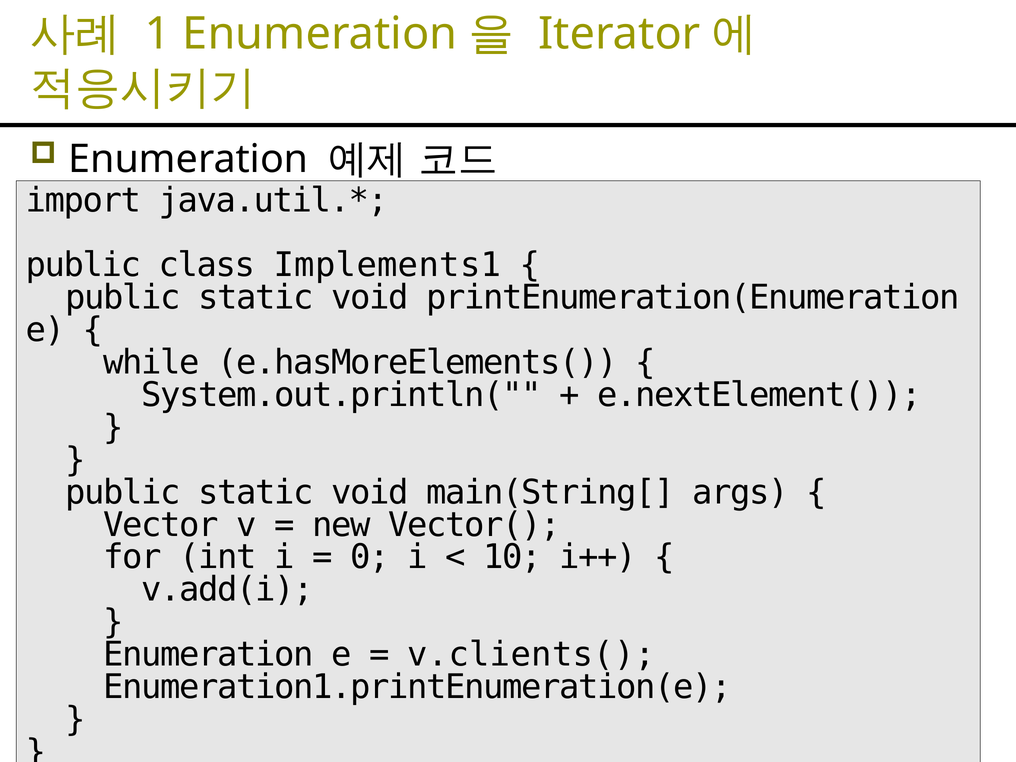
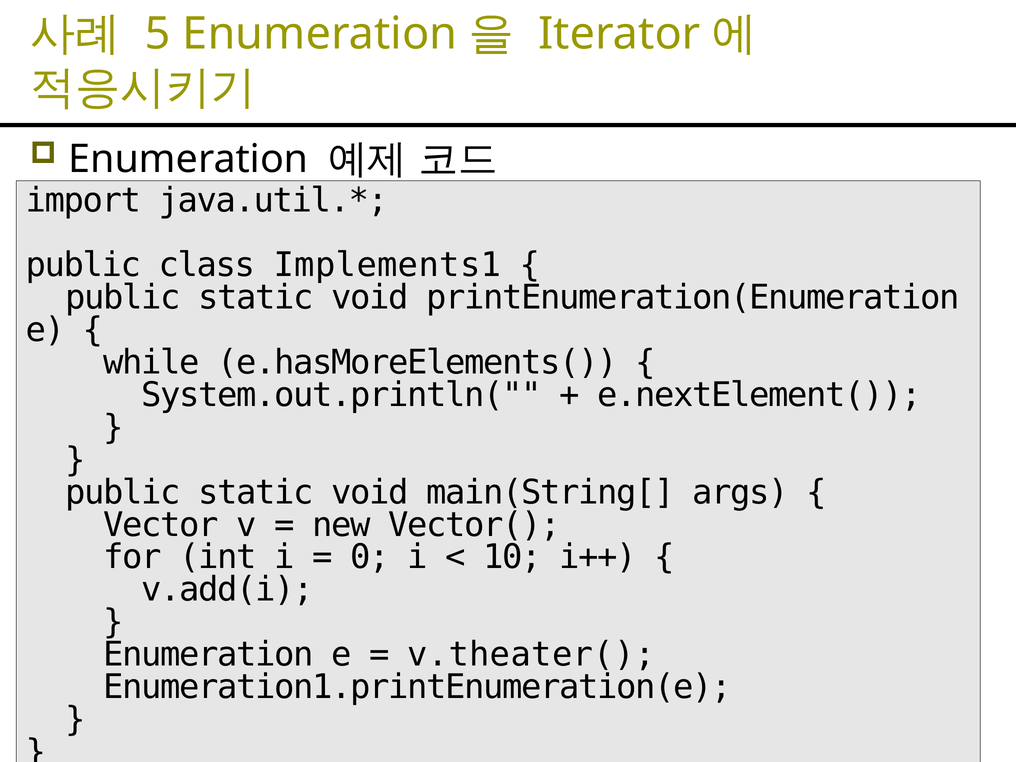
1: 1 -> 5 (158, 34)
v.clients(: v.clients( -> v.theater( (531, 655)
